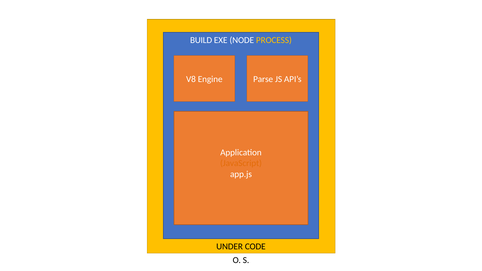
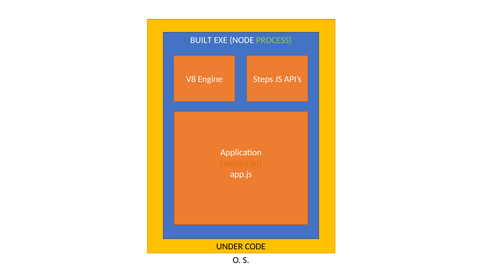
BUILD: BUILD -> BUILT (201, 40)
PROCESS colour: yellow -> light green (274, 40)
Parse: Parse -> Steps (263, 79)
